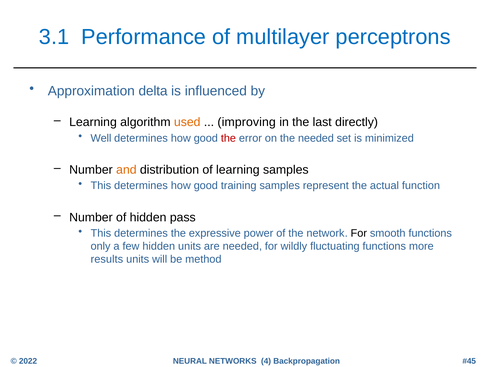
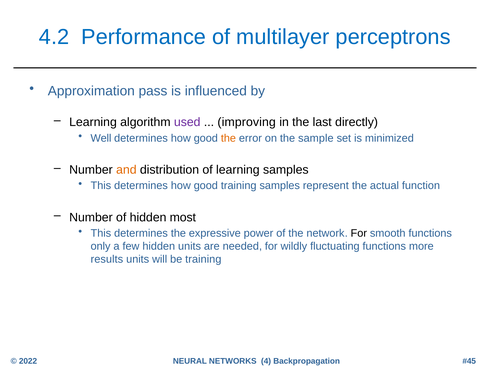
3.1: 3.1 -> 4.2 (54, 37)
delta: delta -> pass (153, 91)
used colour: orange -> purple (187, 122)
the colour: red -> orange (228, 138)
the needed: needed -> sample (316, 138)
pass: pass -> most (183, 218)
be method: method -> training (203, 260)
